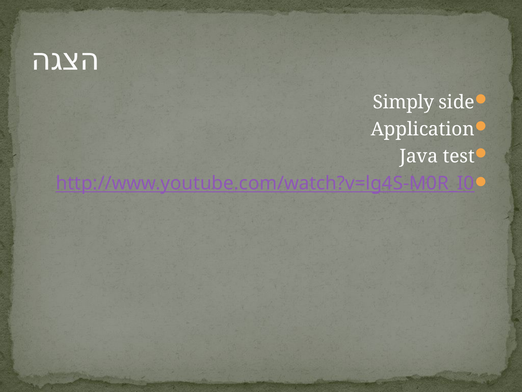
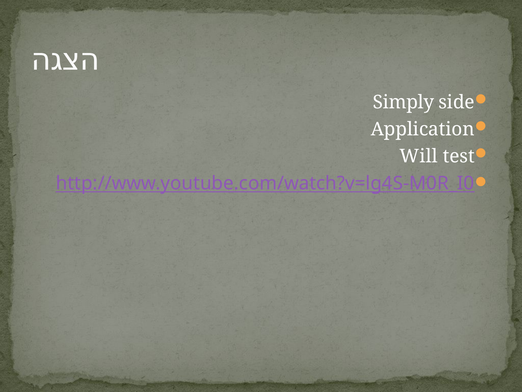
Java: Java -> Will (419, 156)
